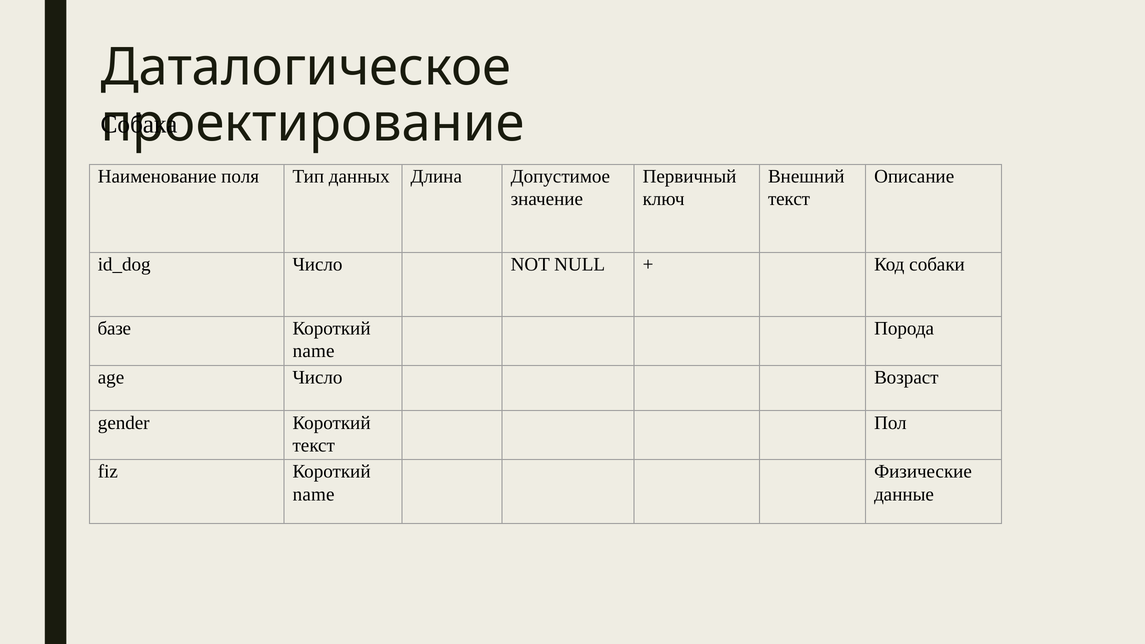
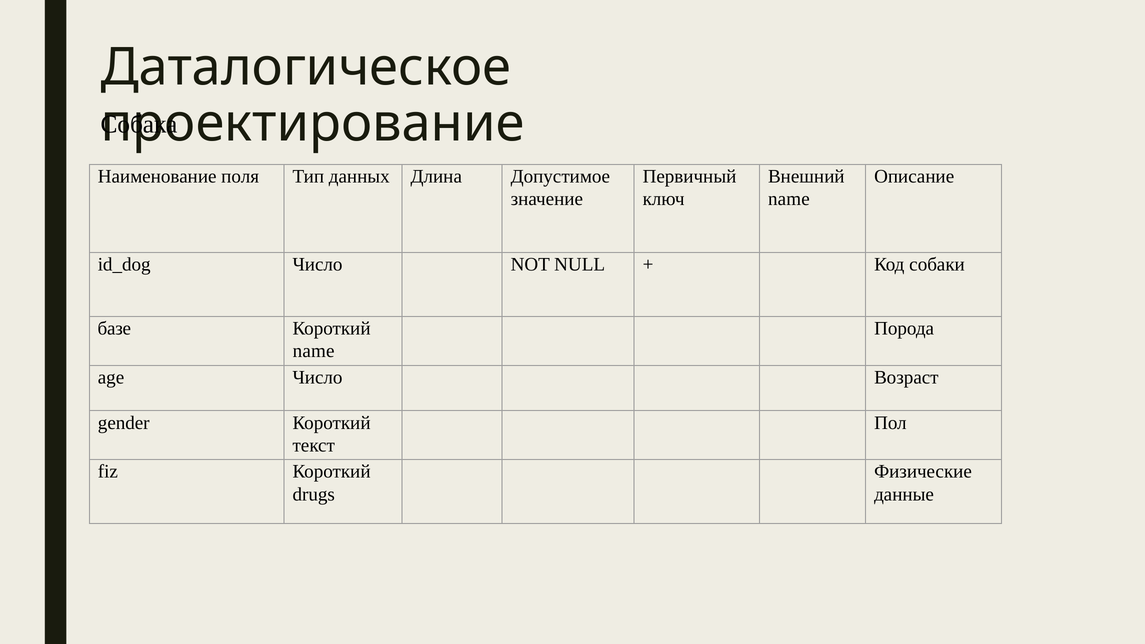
текст: текст -> name (789, 199)
name: name -> drugs (314, 494)
